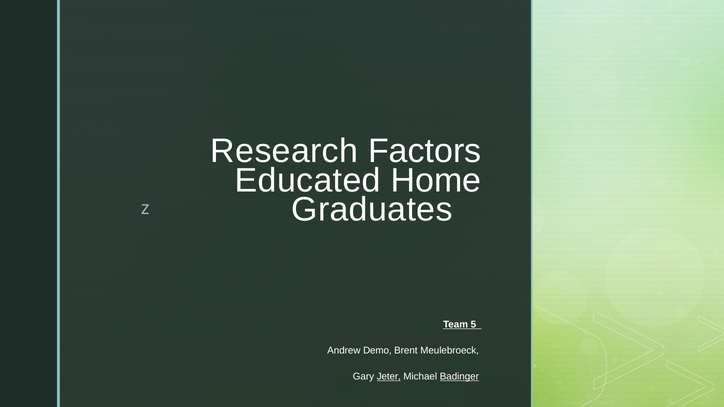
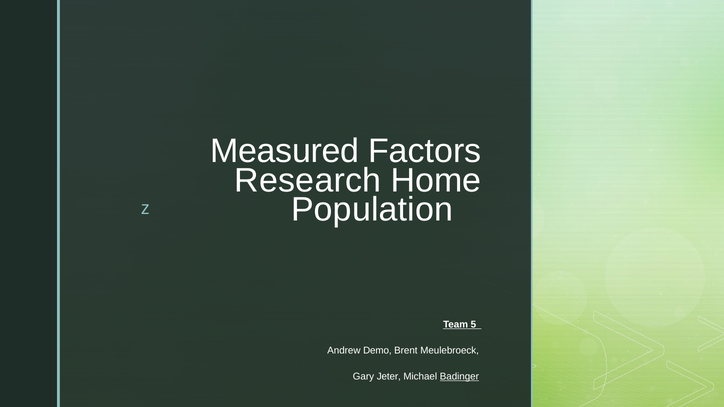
Research: Research -> Measured (285, 151)
Educated: Educated -> Research (308, 181)
Graduates: Graduates -> Population (372, 210)
Jeter underline: present -> none (389, 377)
